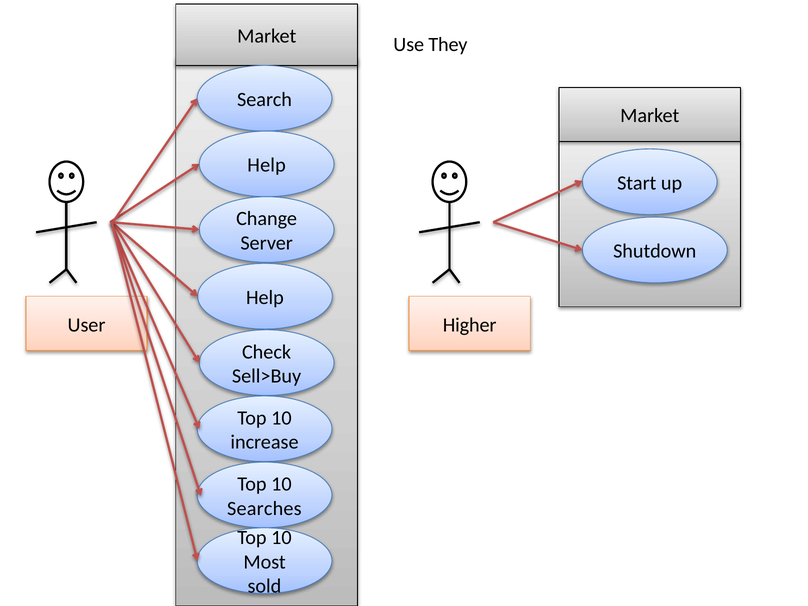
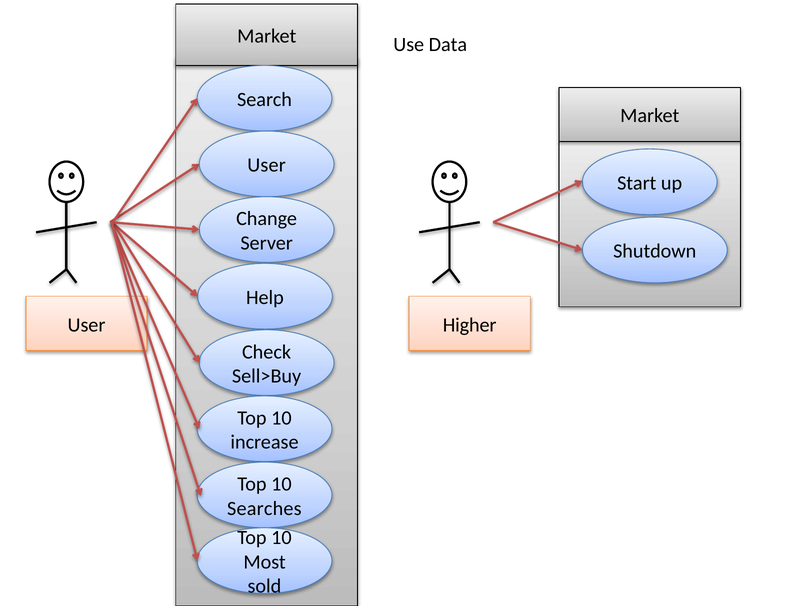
They: They -> Data (448, 44)
Help: Help -> User (267, 165)
